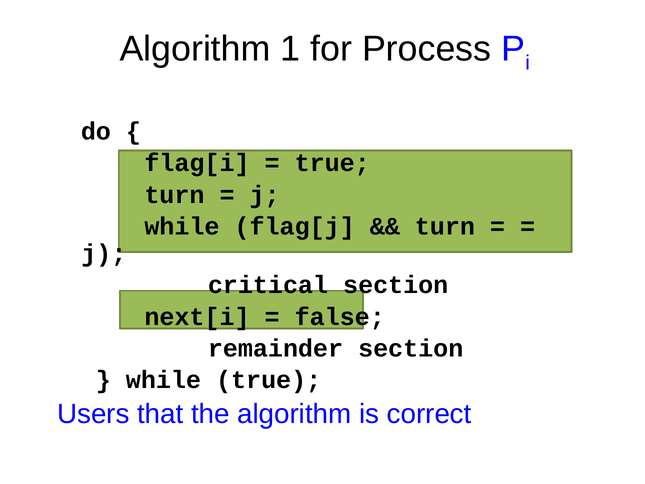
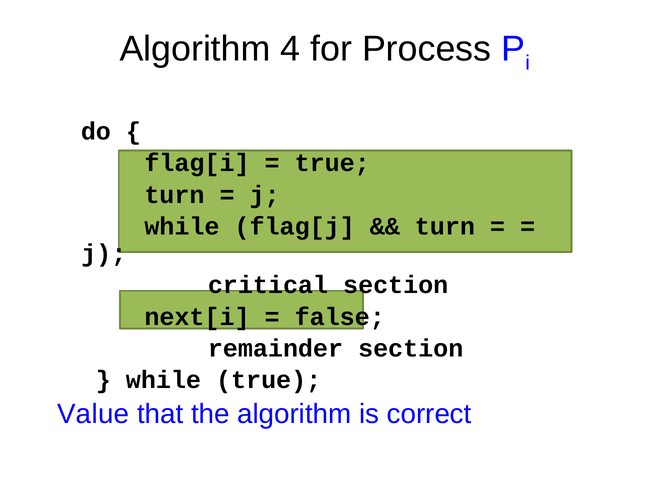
1: 1 -> 4 (290, 49)
Users: Users -> Value (93, 414)
